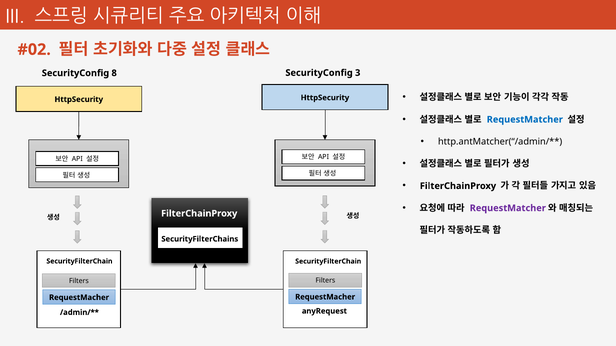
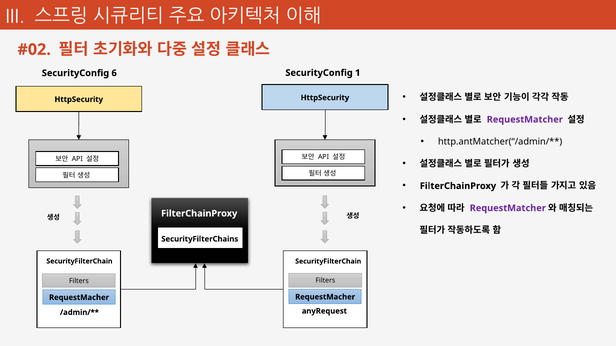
8: 8 -> 6 (114, 73)
3: 3 -> 1 (358, 73)
RequestMatcher colour: blue -> purple (525, 120)
